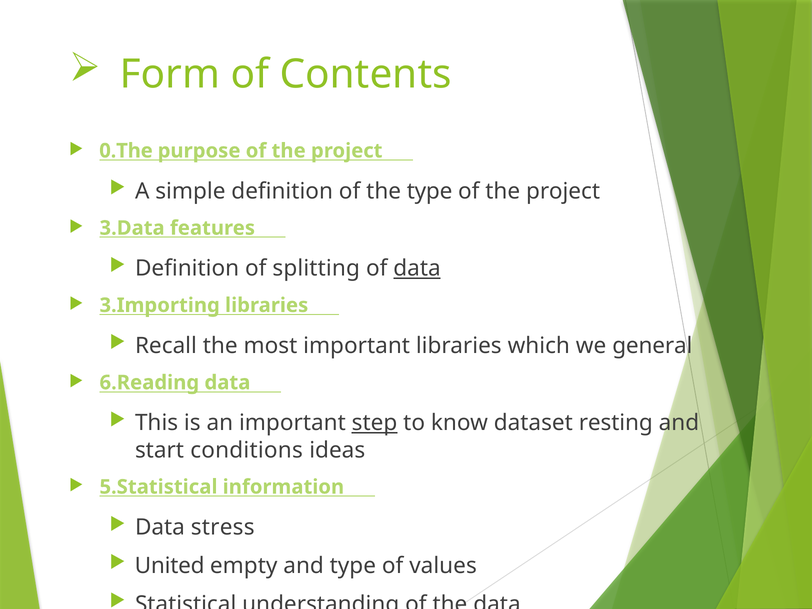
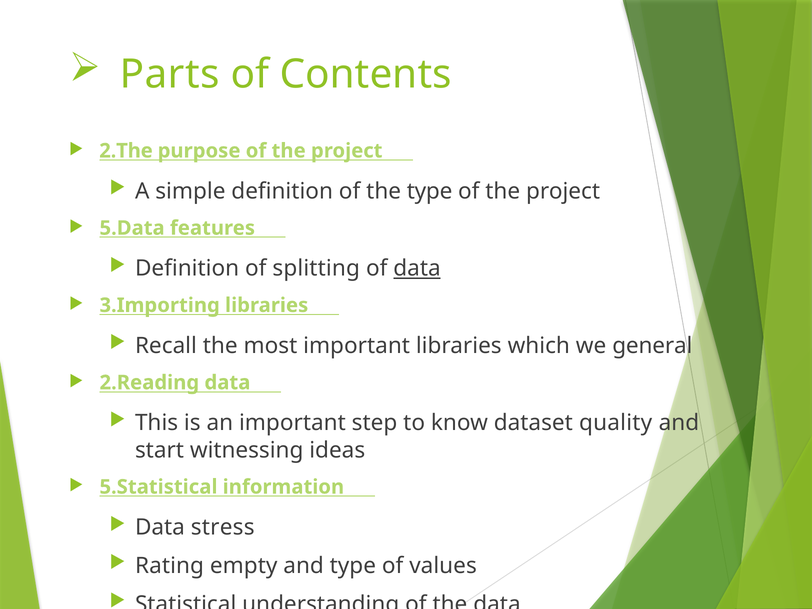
Form: Form -> Parts (170, 74)
0.The: 0.The -> 2.The (126, 151)
3.Data: 3.Data -> 5.Data (132, 228)
6.Reading: 6.Reading -> 2.Reading (149, 383)
step underline: present -> none (375, 423)
resting: resting -> quality (616, 423)
conditions: conditions -> witnessing (247, 450)
United: United -> Rating (169, 566)
